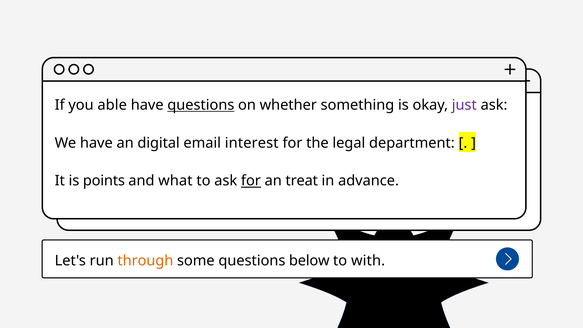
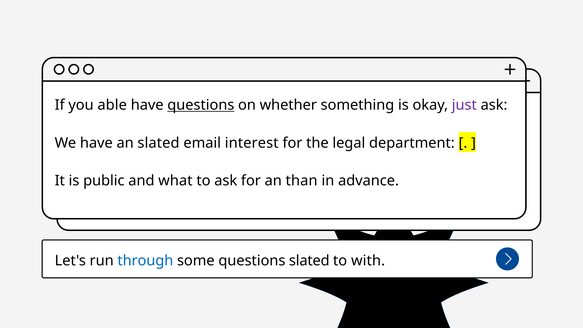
an digital: digital -> slated (159, 143)
points: points -> public (104, 181)
for underline: present -> none (251, 181)
treat: treat -> than (302, 181)
through colour: orange -> blue (145, 260)
questions below: below -> slated (309, 260)
